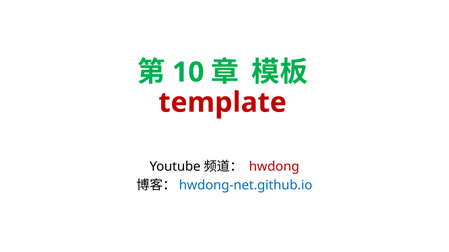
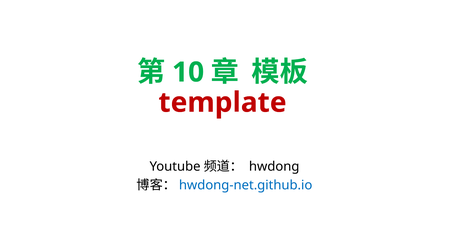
hwdong colour: red -> black (274, 167)
